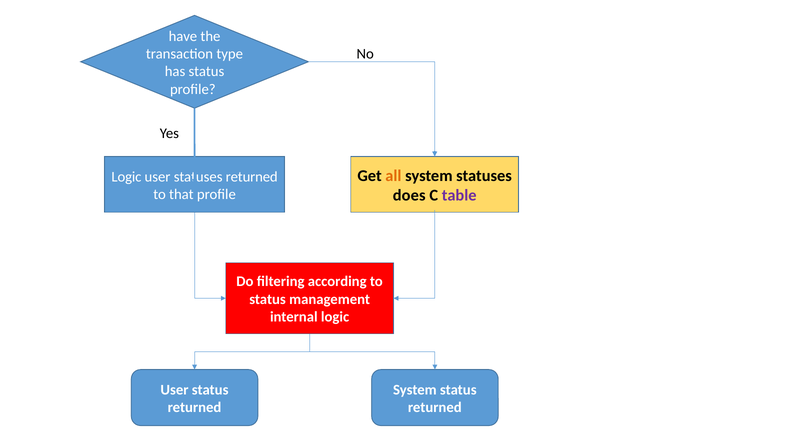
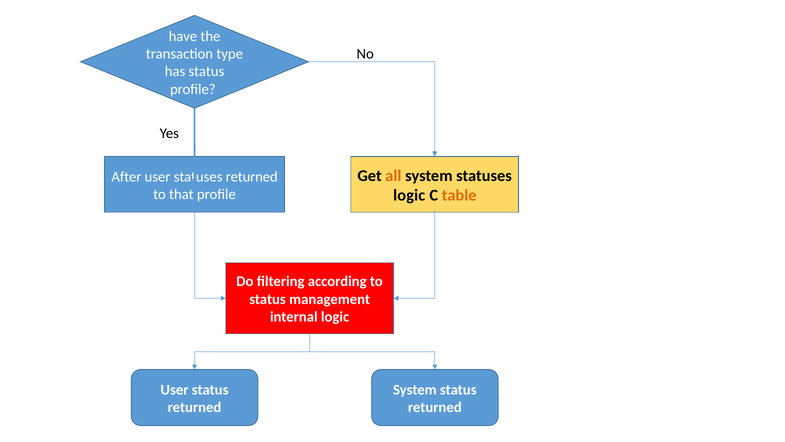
Logic: Logic -> After (126, 176)
does: does -> logic (409, 195)
table colour: purple -> orange (459, 195)
